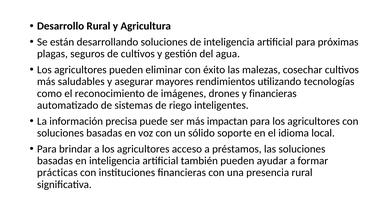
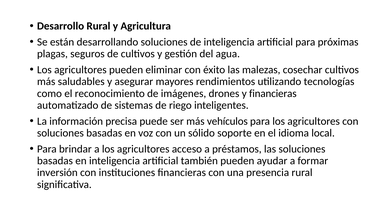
impactan: impactan -> vehículos (227, 121)
prácticas: prácticas -> inversión (57, 173)
